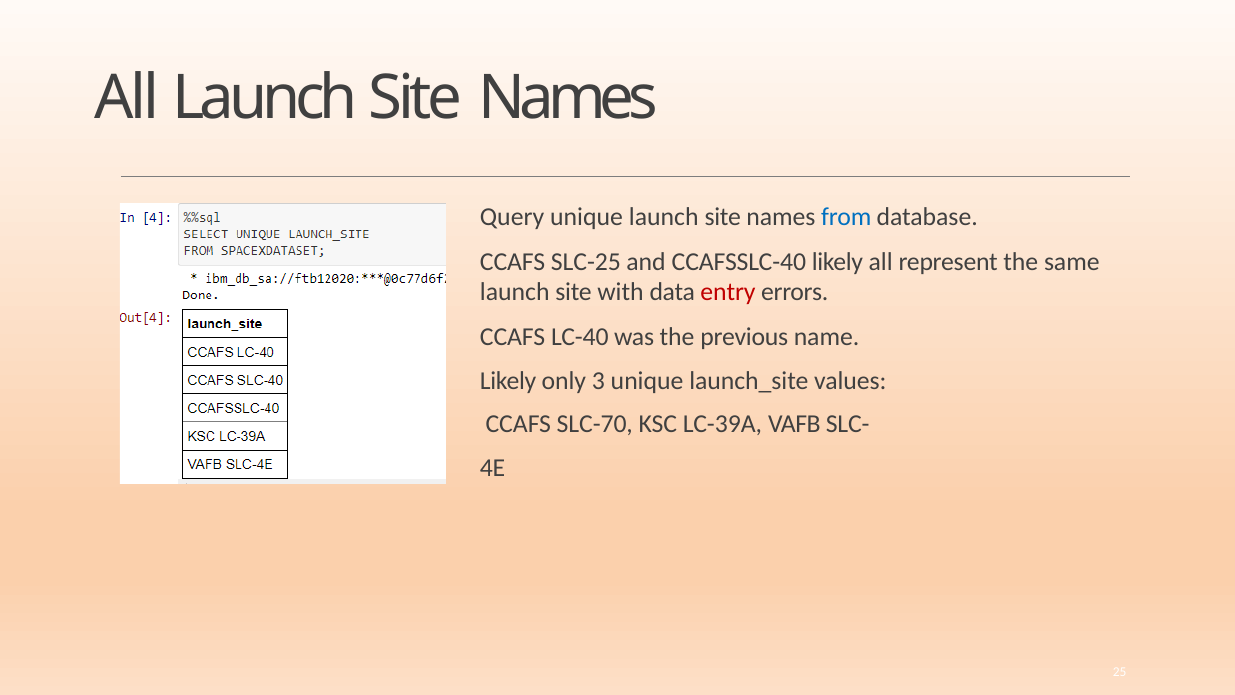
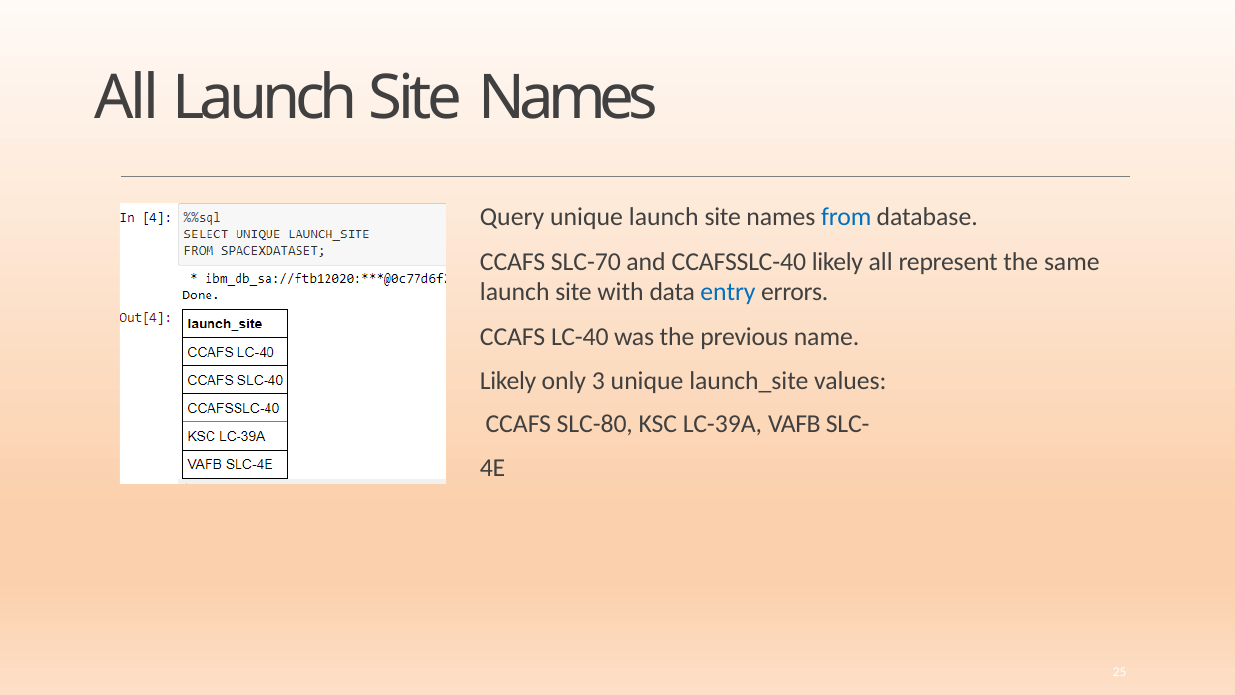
SLC-25: SLC-25 -> SLC-70 (586, 262)
entry colour: red -> blue (728, 292)
SLC-70: SLC-70 -> SLC-80 (595, 424)
